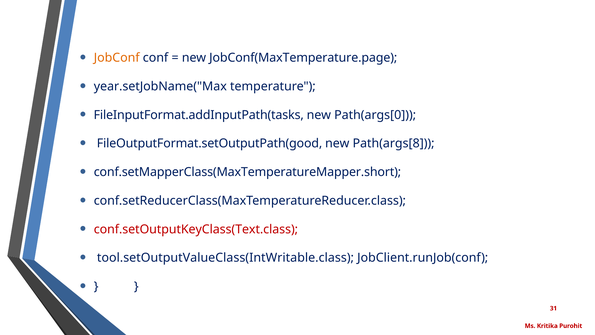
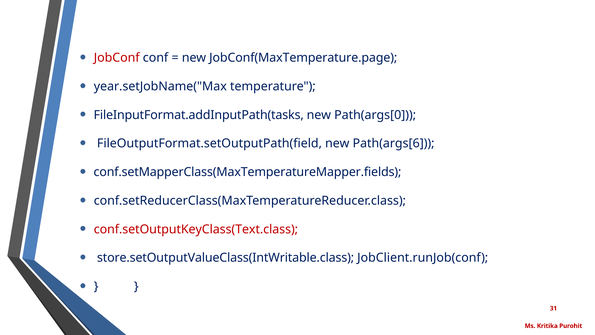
JobConf colour: orange -> red (117, 58)
FileOutputFormat.setOutputPath(good: FileOutputFormat.setOutputPath(good -> FileOutputFormat.setOutputPath(field (209, 143)
Path(args[8: Path(args[8 -> Path(args[6 (394, 143)
conf.setMapperClass(MaxTemperatureMapper.short: conf.setMapperClass(MaxTemperatureMapper.short -> conf.setMapperClass(MaxTemperatureMapper.fields (247, 172)
tool.setOutputValueClass(IntWritable.class: tool.setOutputValueClass(IntWritable.class -> store.setOutputValueClass(IntWritable.class (226, 258)
